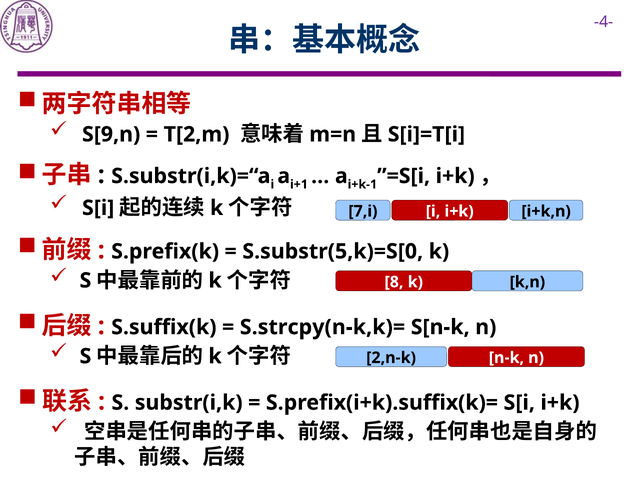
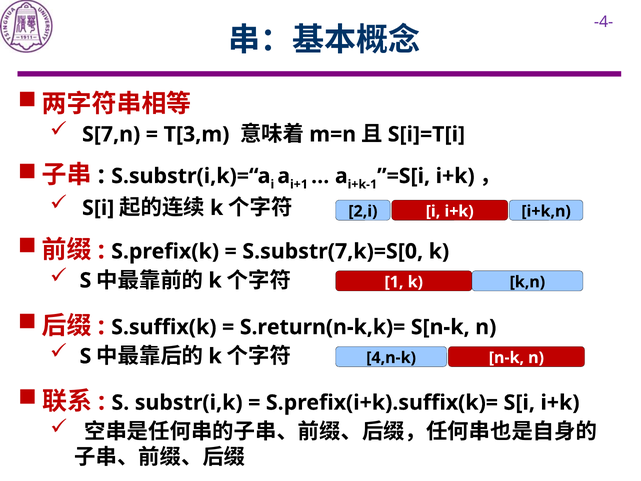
S[9,n: S[9,n -> S[7,n (111, 134)
T[2,m: T[2,m -> T[3,m (197, 134)
7,i: 7,i -> 2,i (363, 211)
S.substr(5,k)=S[0: S.substr(5,k)=S[0 -> S.substr(7,k)=S[0 (333, 251)
8: 8 -> 1 (394, 282)
S.strcpy(n-k,k)=: S.strcpy(n-k,k)= -> S.return(n-k,k)= (323, 327)
2,n-k: 2,n-k -> 4,n-k (391, 358)
